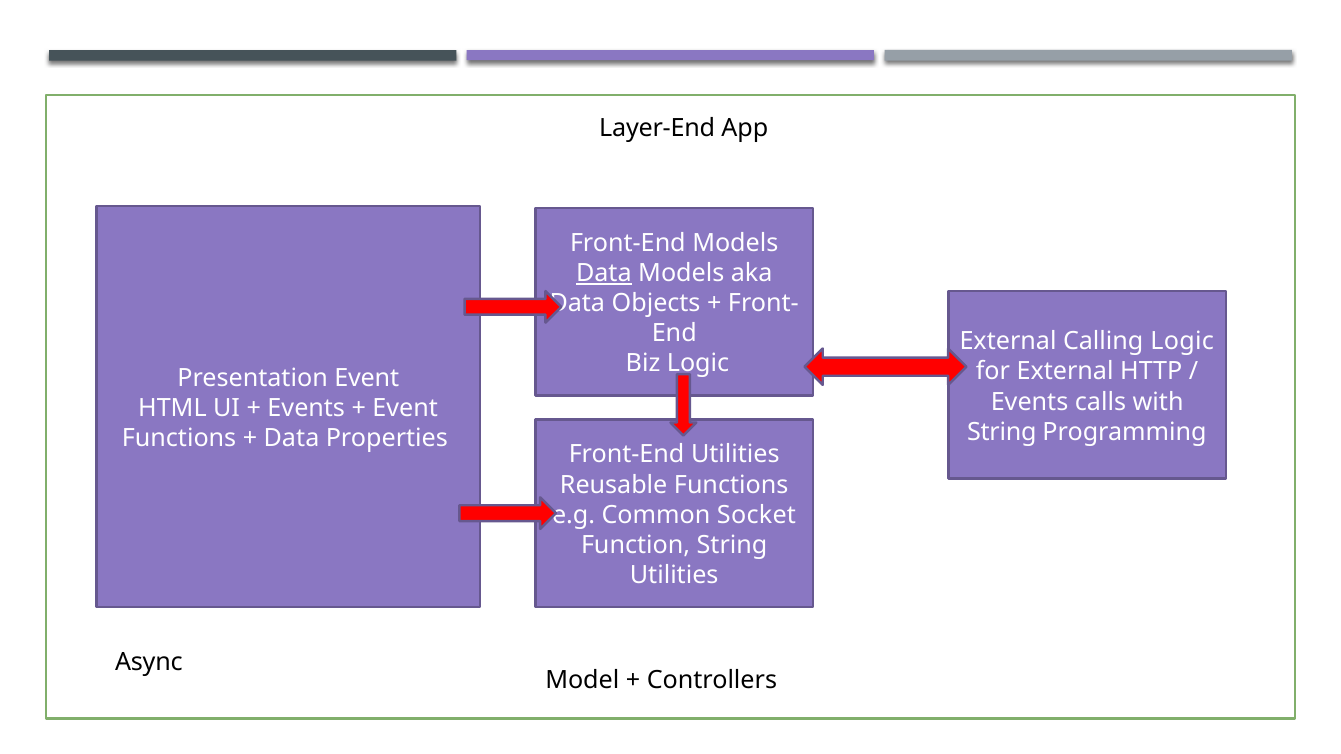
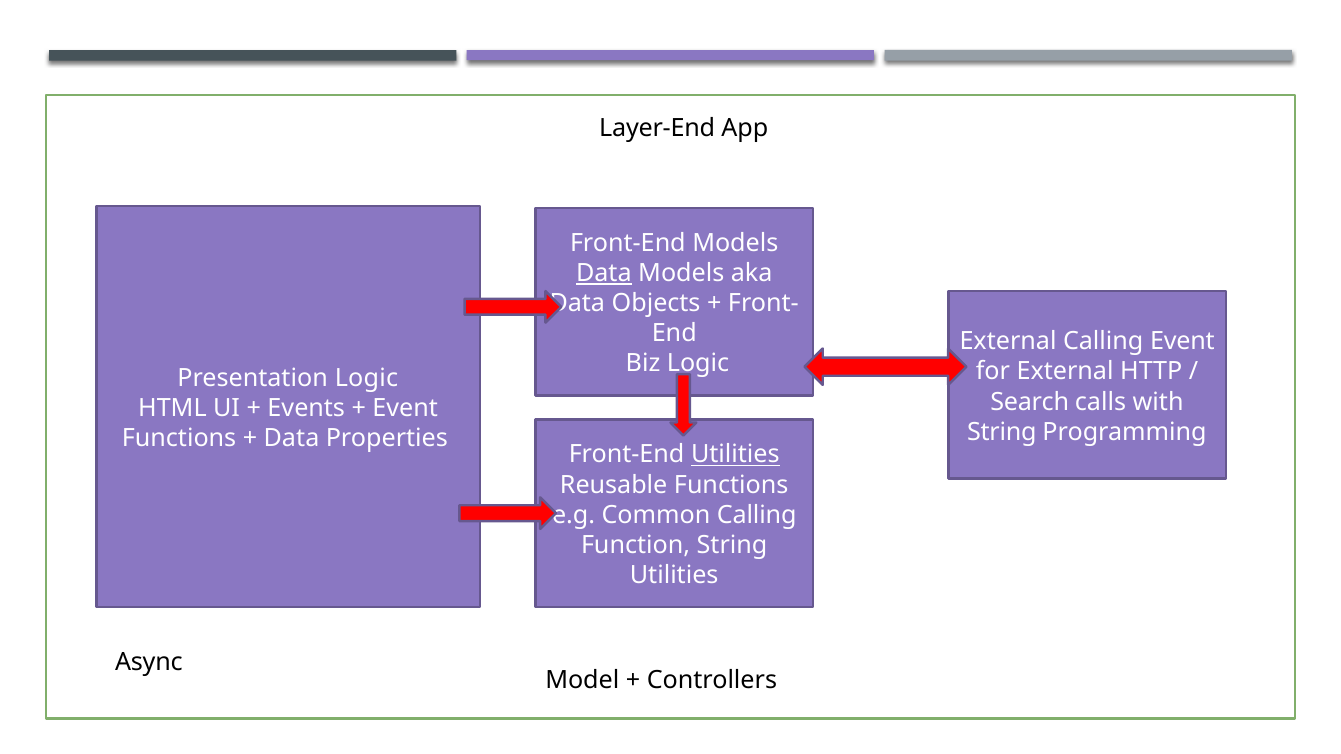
Calling Logic: Logic -> Event (1182, 342)
Presentation Event: Event -> Logic (367, 378)
Events: Events -> Search (1030, 402)
Utilities underline: none -> present (735, 455)
Common Socket: Socket -> Calling (757, 515)
